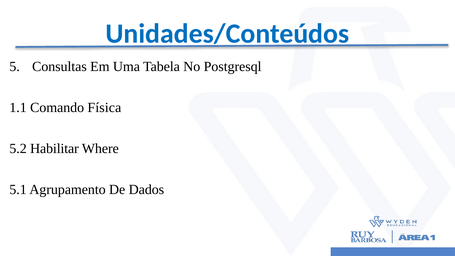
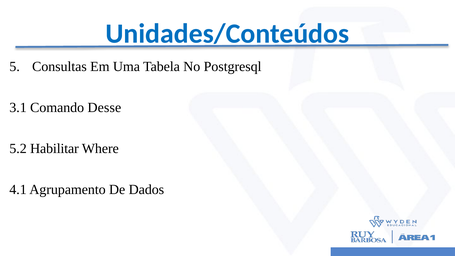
1.1: 1.1 -> 3.1 (18, 107)
Física: Física -> Desse (104, 107)
5.1: 5.1 -> 4.1 (18, 189)
